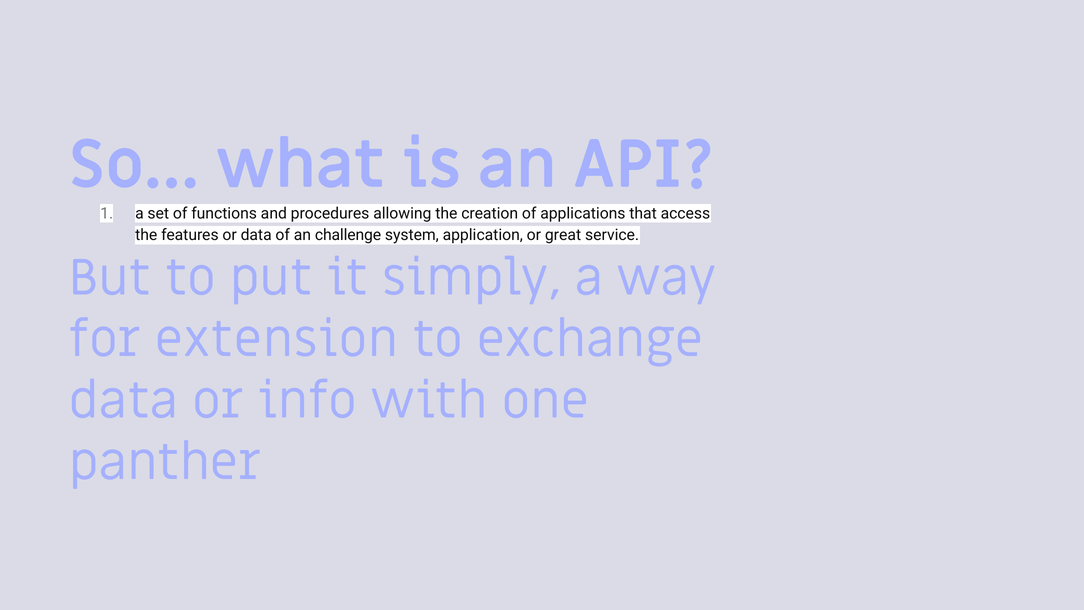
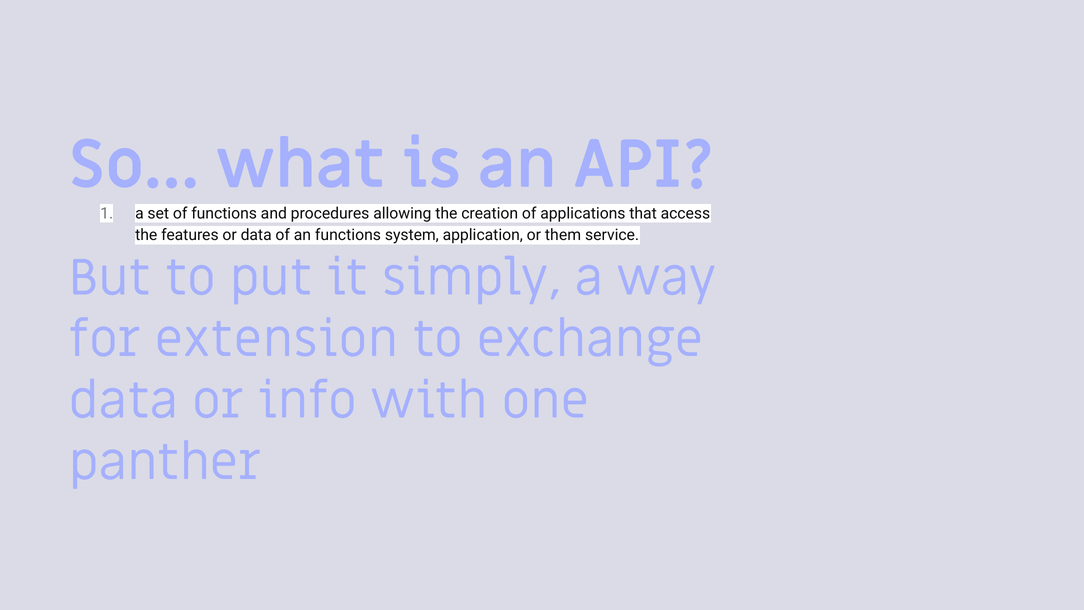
an challenge: challenge -> functions (348, 235)
great: great -> them (563, 235)
